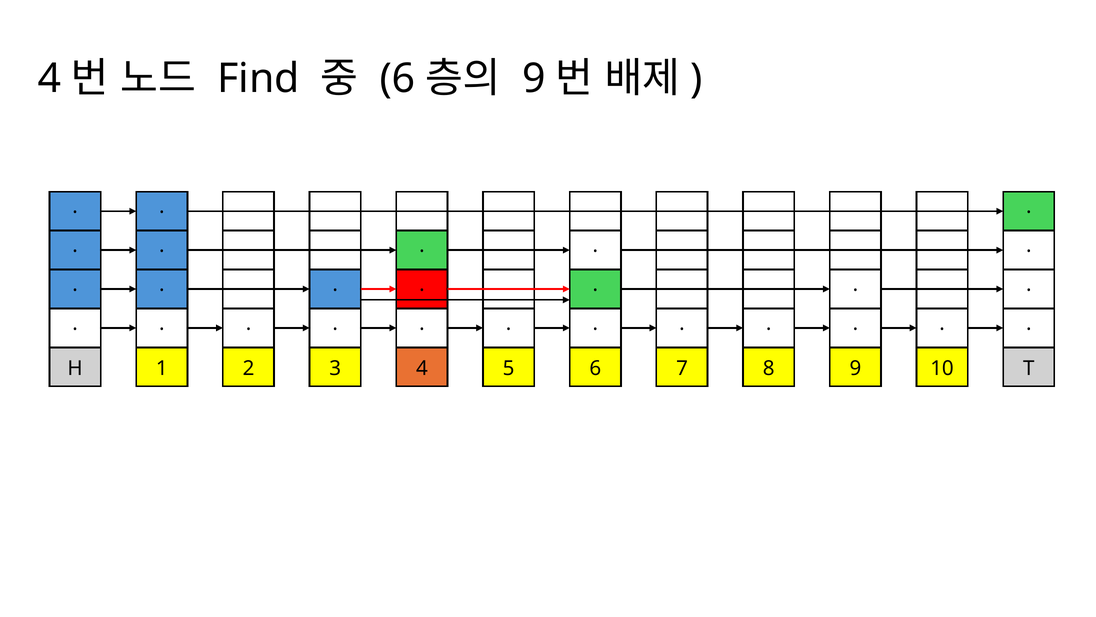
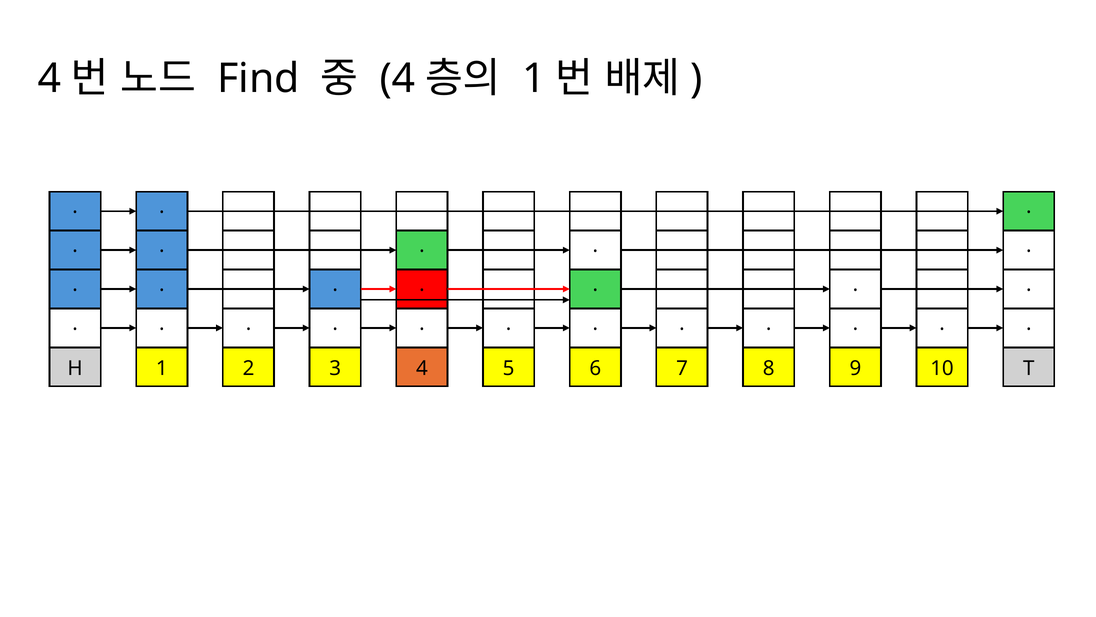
6: 6 -> 4 (397, 78)
9: 9 -> 1 (534, 78)
